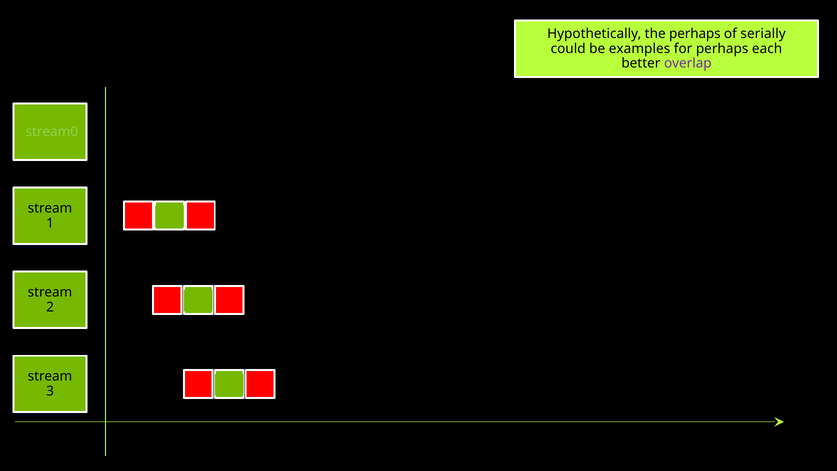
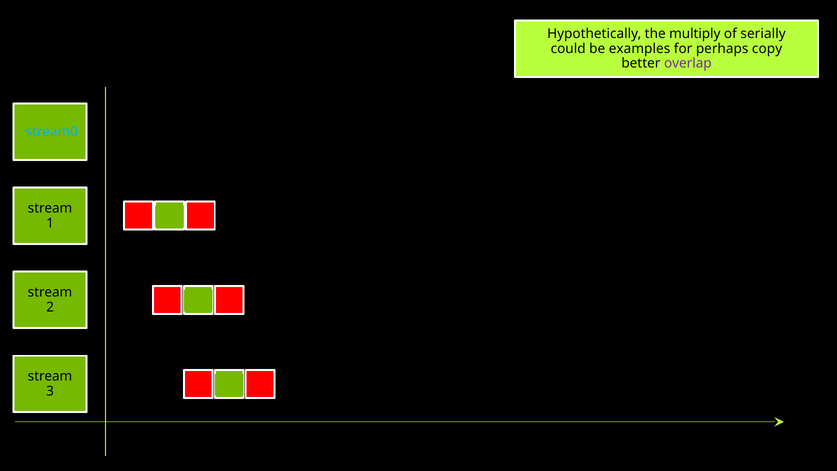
the perhaps: perhaps -> multiply (695, 34)
each: each -> copy (767, 49)
stream0 colour: light green -> light blue (52, 132)
